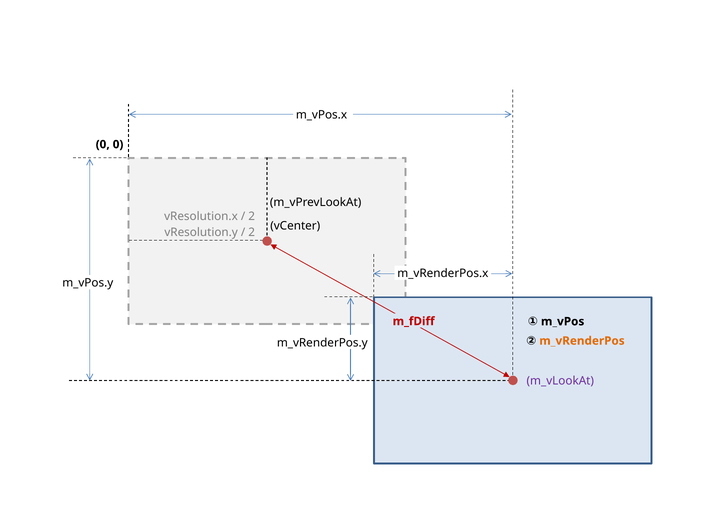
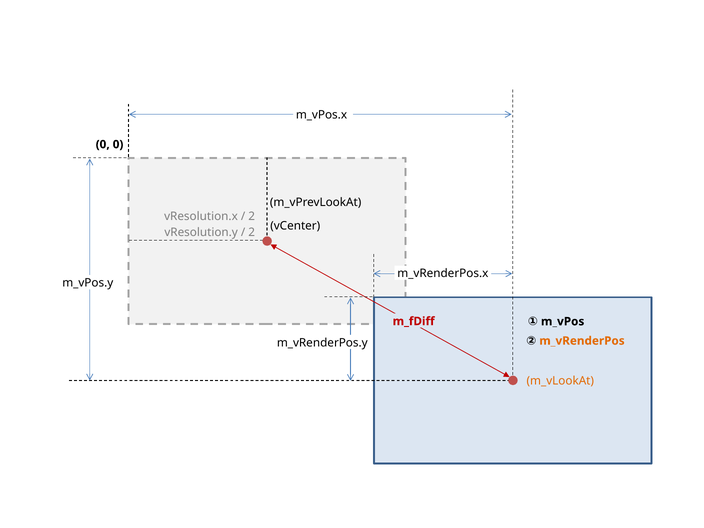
m_vLookAt colour: purple -> orange (560, 381)
